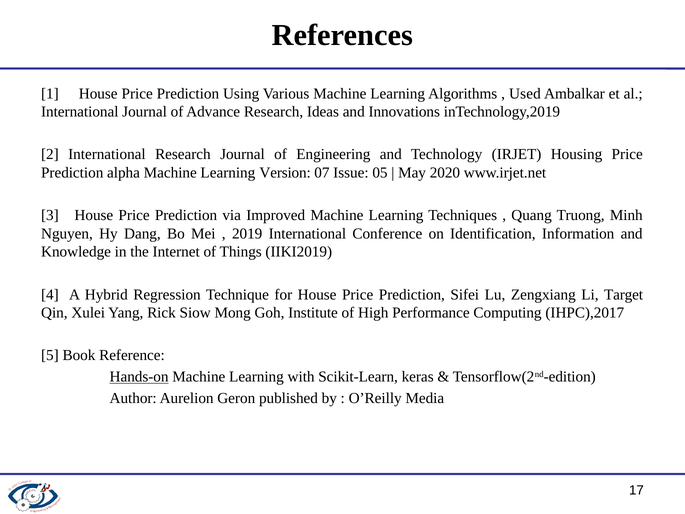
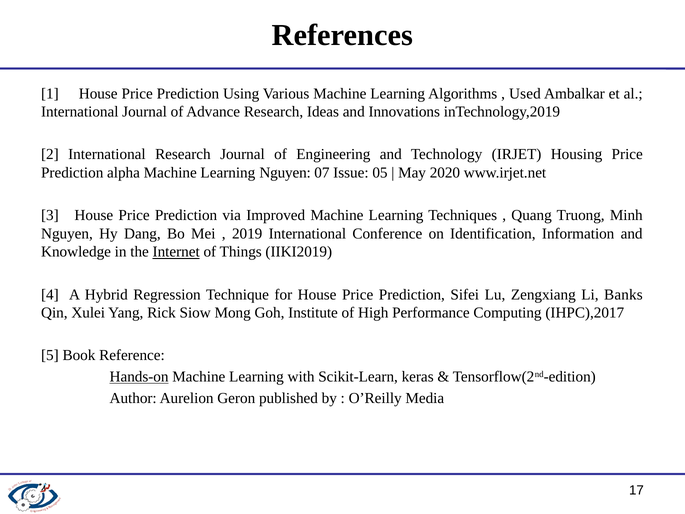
Learning Version: Version -> Nguyen (285, 173)
Internet underline: none -> present (176, 252)
Target: Target -> Banks (623, 294)
